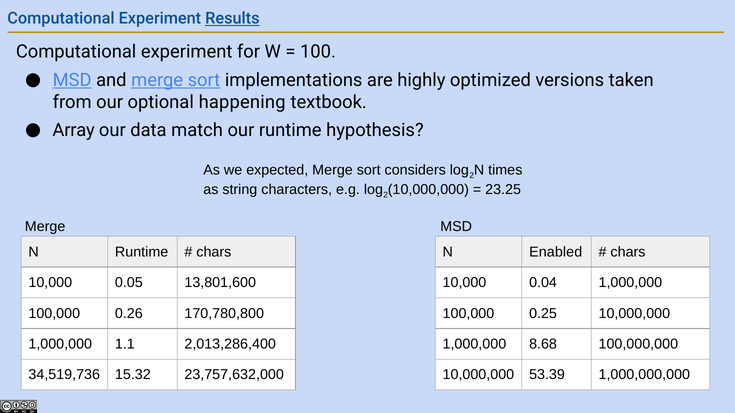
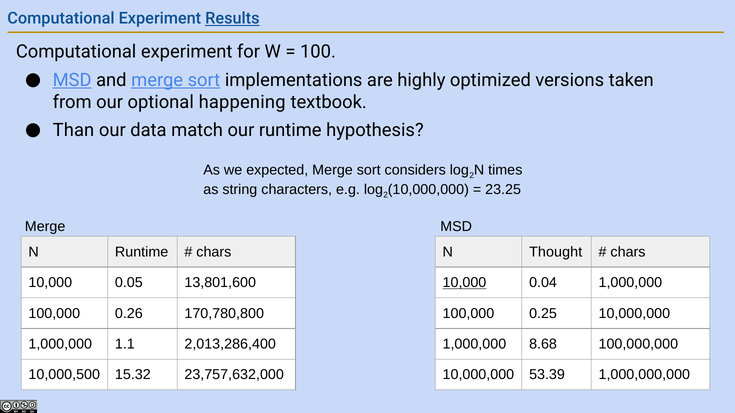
Array: Array -> Than (73, 130)
Enabled: Enabled -> Thought (556, 252)
10,000 underline: none -> present (464, 283)
34,519,736: 34,519,736 -> 10,000,500 (64, 375)
